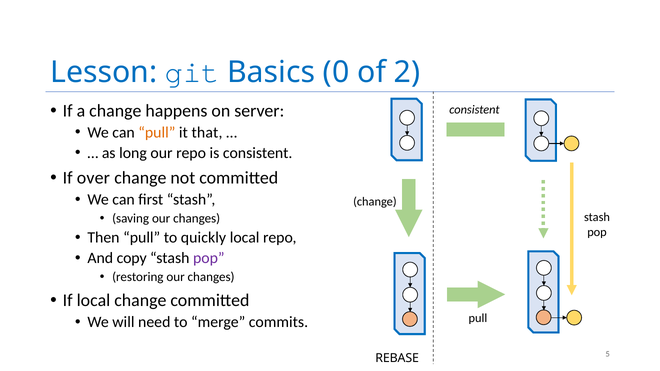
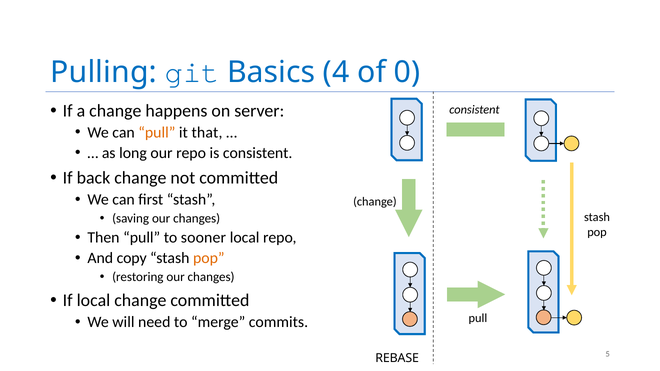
Lesson: Lesson -> Pulling (104, 73)
0: 0 -> 4 (336, 73)
2: 2 -> 0 (407, 73)
over: over -> back (93, 178)
quickly: quickly -> sooner (203, 238)
pop colour: purple -> orange (209, 258)
